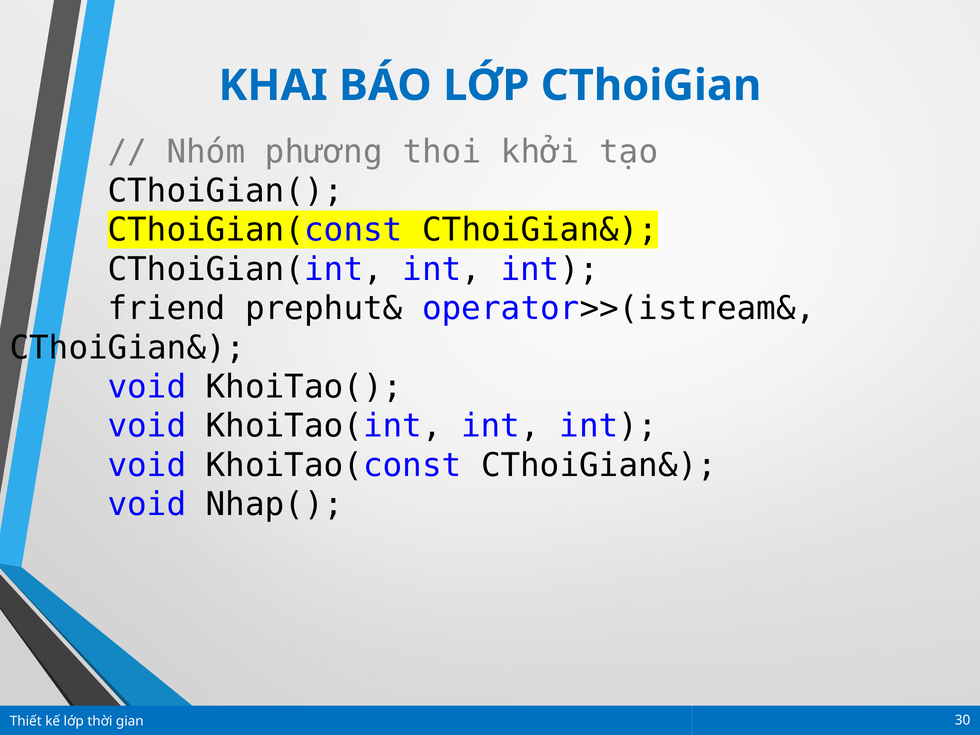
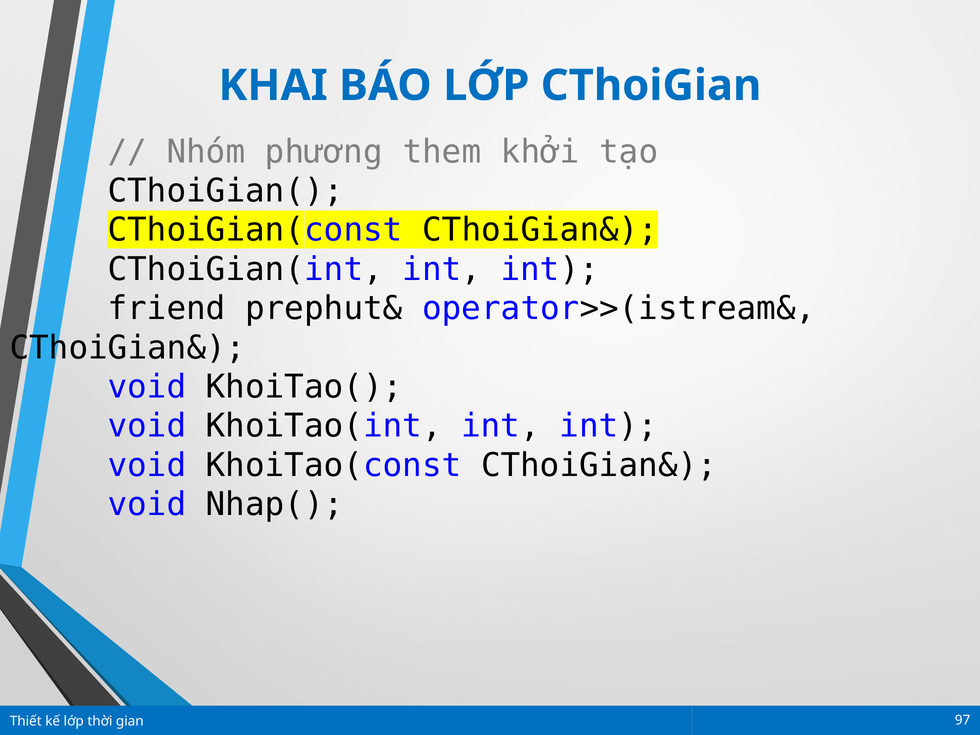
thoi: thoi -> them (442, 152)
30: 30 -> 97 (963, 720)
